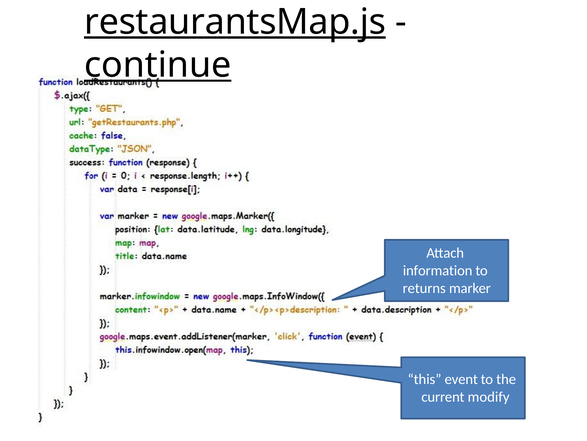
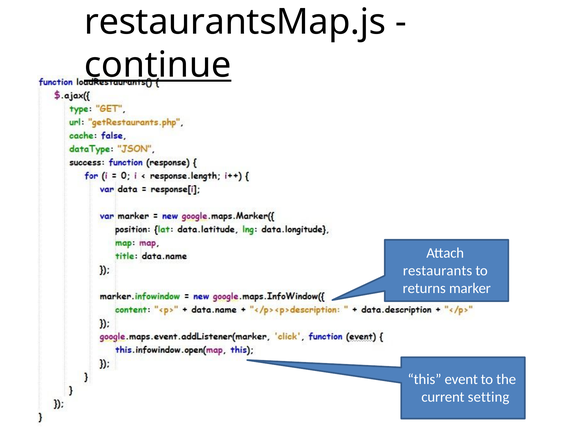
restaurantsMap.js underline: present -> none (235, 22)
information: information -> restaurants (438, 270)
modify: modify -> setting (489, 396)
